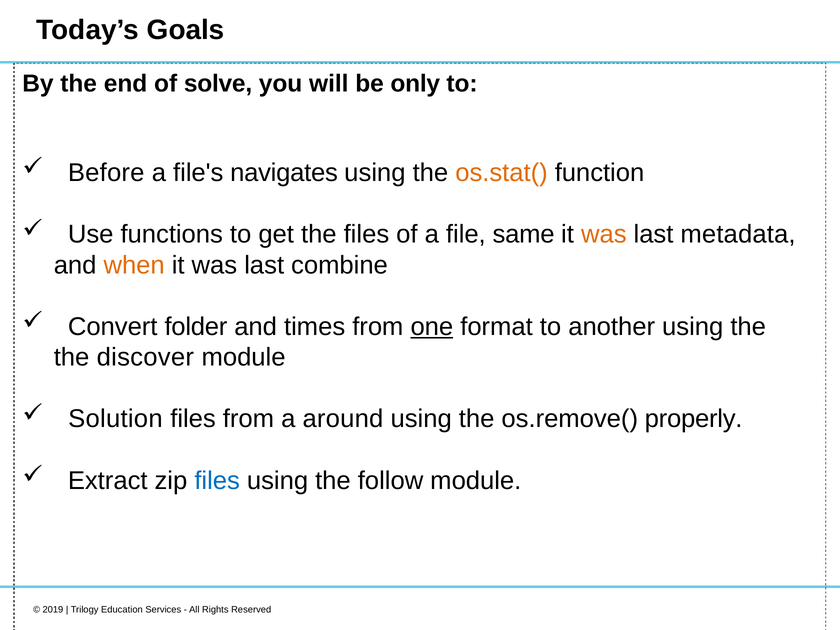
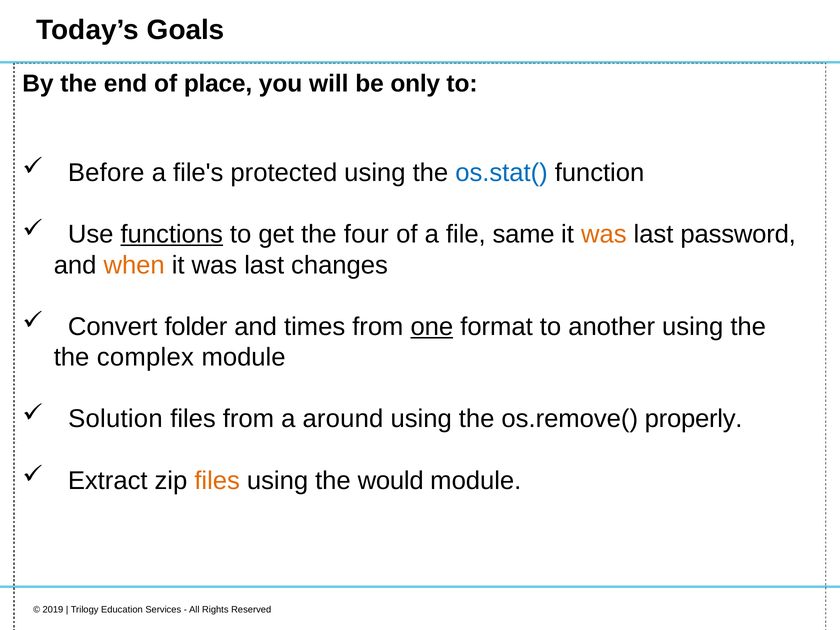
solve: solve -> place (218, 84)
navigates: navigates -> protected (284, 173)
os.stat( colour: orange -> blue (501, 173)
functions underline: none -> present (172, 234)
the files: files -> four (366, 234)
metadata: metadata -> password (738, 234)
combine: combine -> changes (339, 265)
discover: discover -> complex (145, 357)
files colour: blue -> orange (217, 481)
follow: follow -> would (391, 481)
